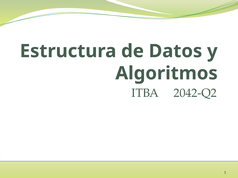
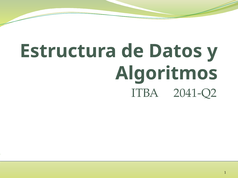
2042-Q2: 2042-Q2 -> 2041-Q2 (195, 93)
